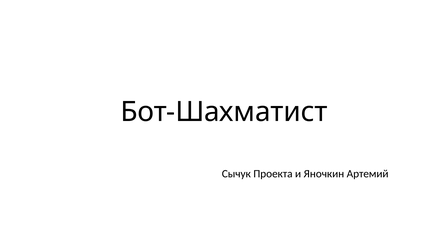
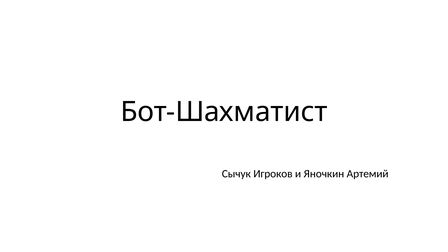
Проекта: Проекта -> Игроков (273, 174)
